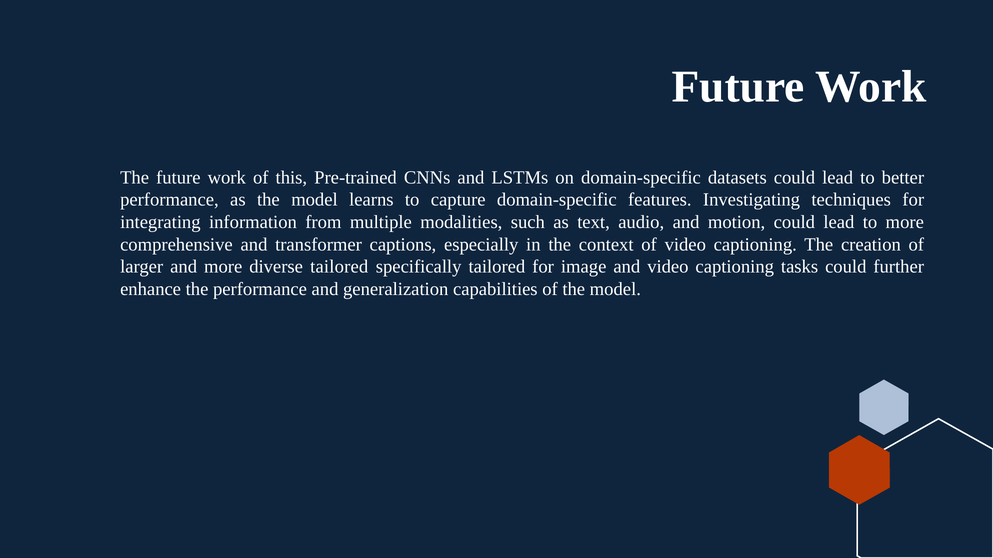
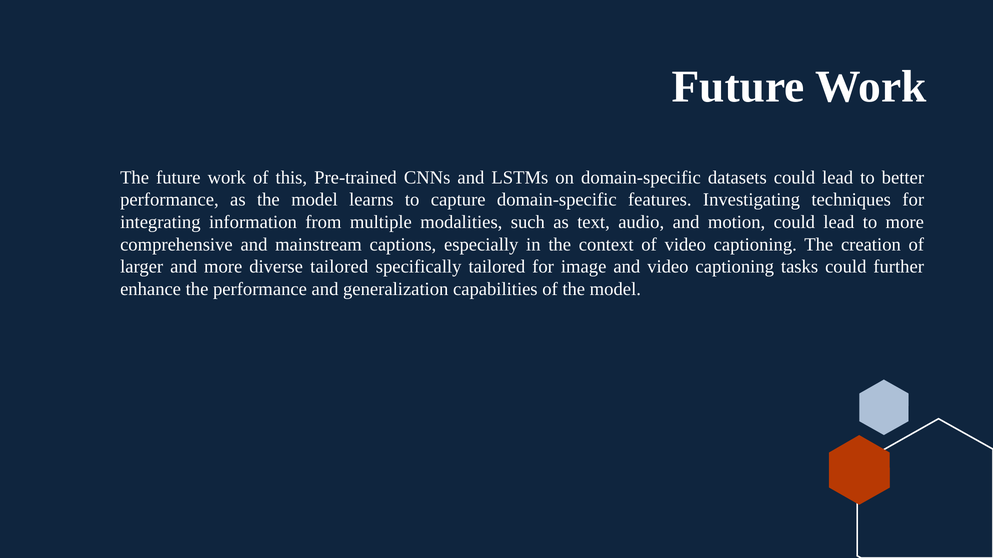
transformer: transformer -> mainstream (318, 245)
